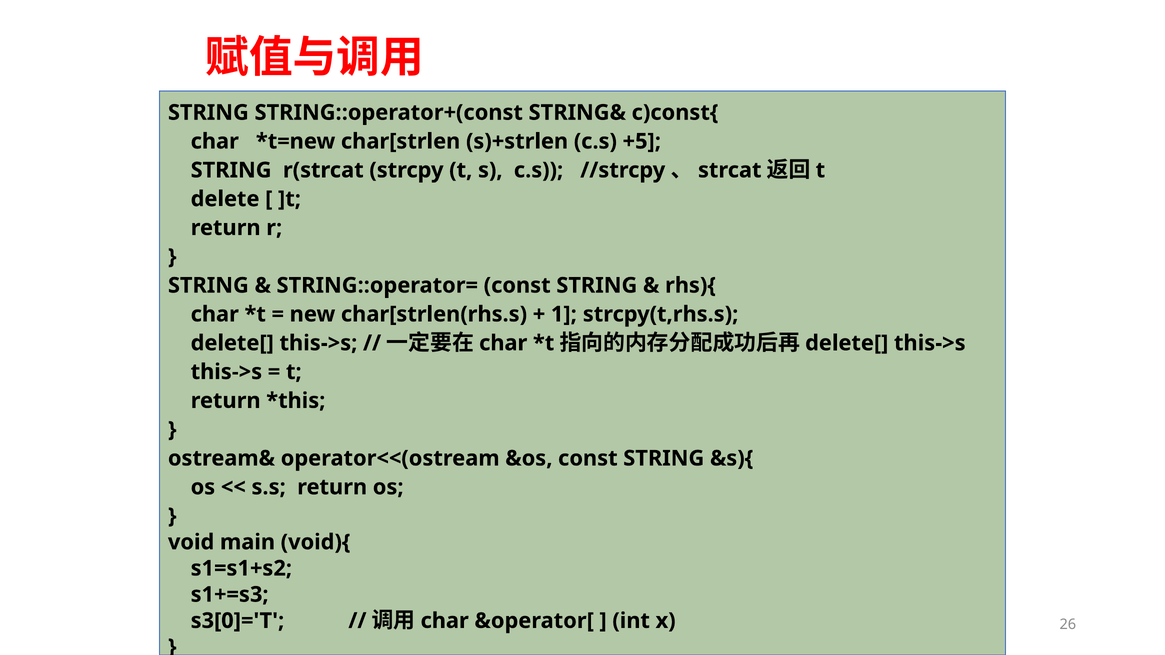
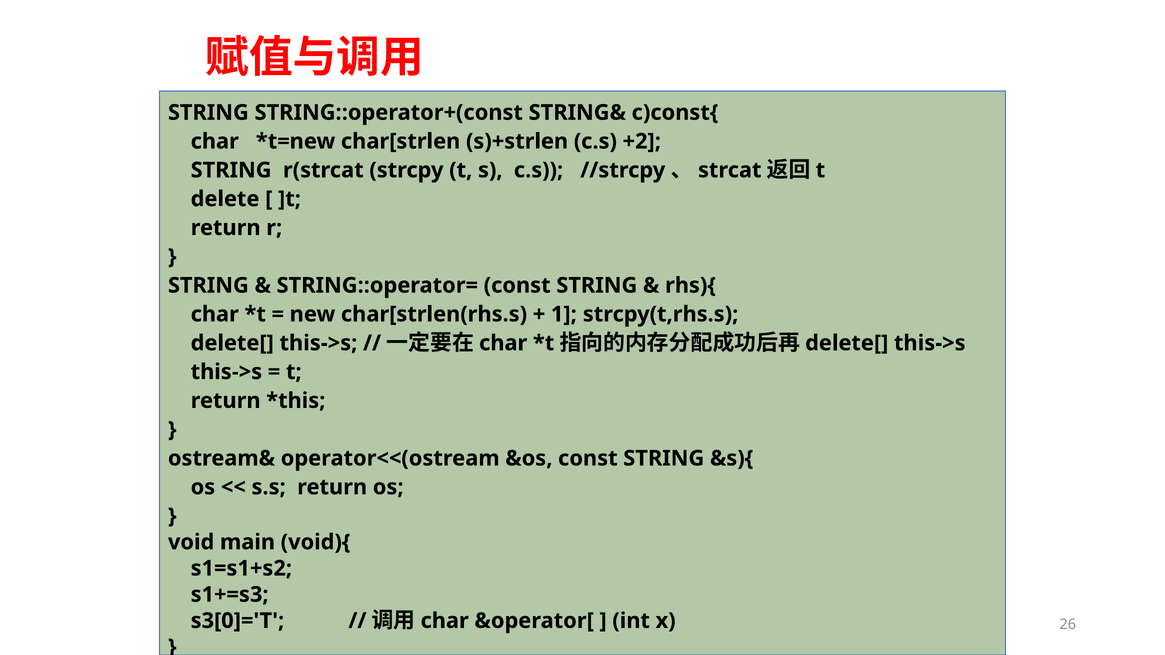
+5: +5 -> +2 (642, 141)
